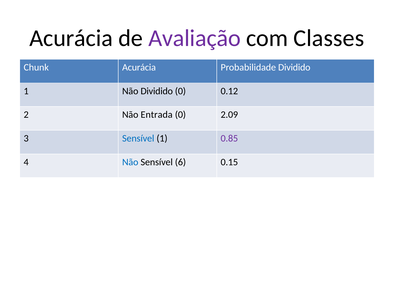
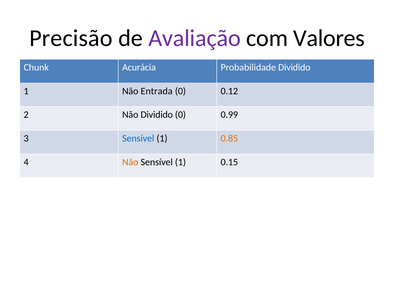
Acurácia: Acurácia -> Precisão (71, 38)
Classes: Classes -> Valores (329, 38)
Não Dividido: Dividido -> Entrada (157, 91)
Não Entrada: Entrada -> Dividido (157, 114)
2.09: 2.09 -> 0.99 (229, 114)
0.85 colour: purple -> orange (229, 138)
Não colour: blue -> orange (130, 162)
6: 6 -> 1 (180, 162)
